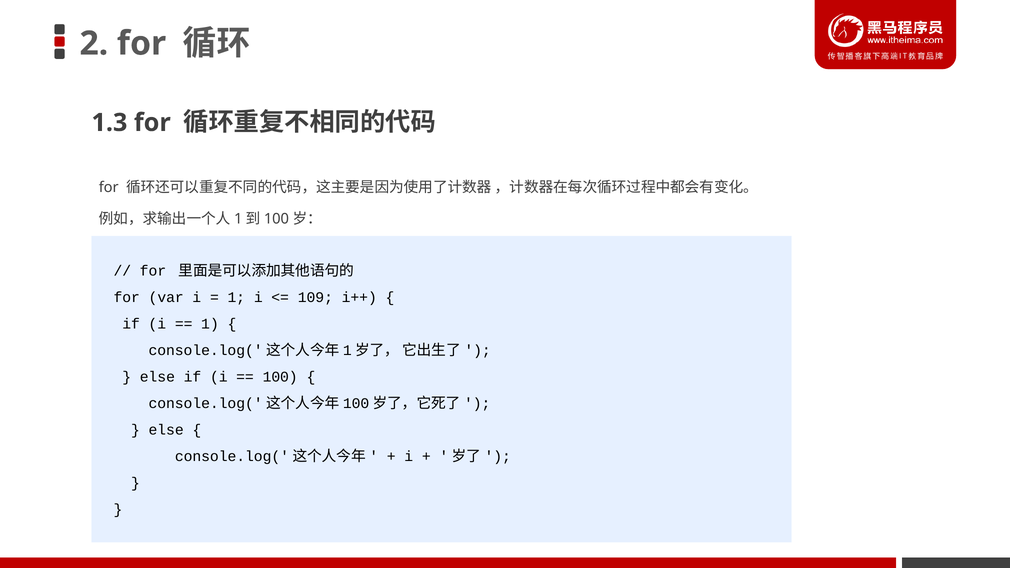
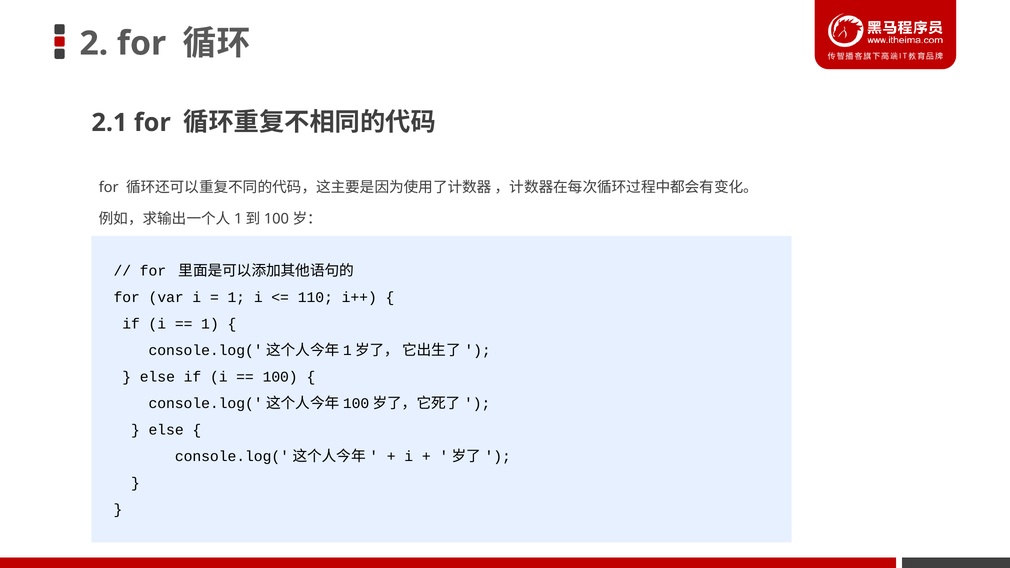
1.3: 1.3 -> 2.1 (109, 123)
109: 109 -> 110 (315, 298)
